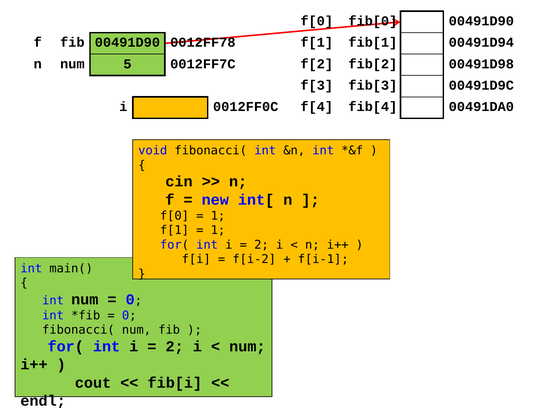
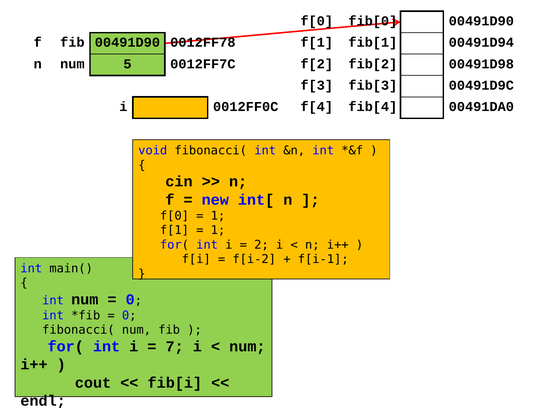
2: 2 -> 7 (175, 347)
